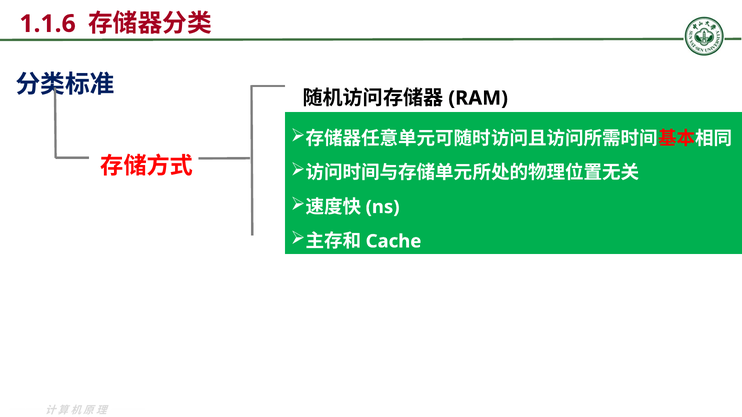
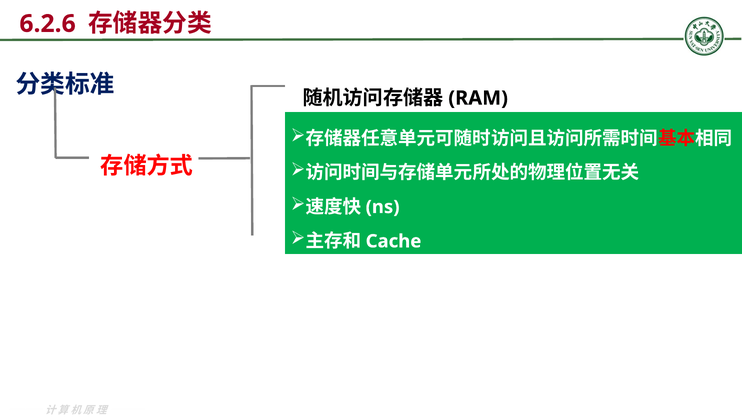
1.1.6: 1.1.6 -> 6.2.6 (48, 24)
